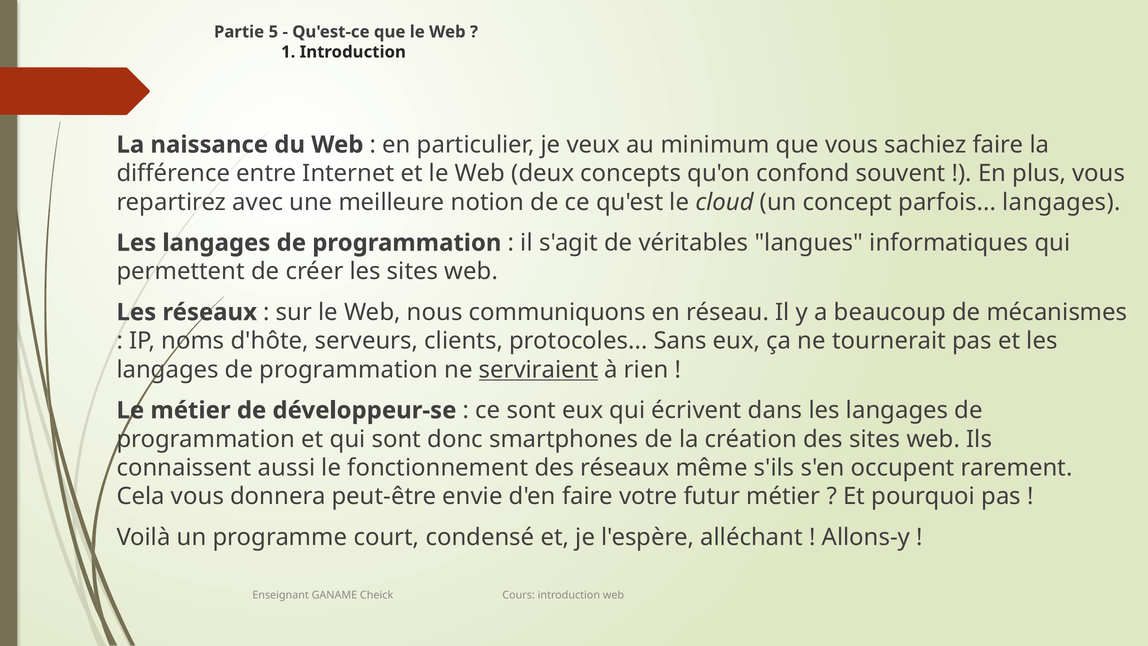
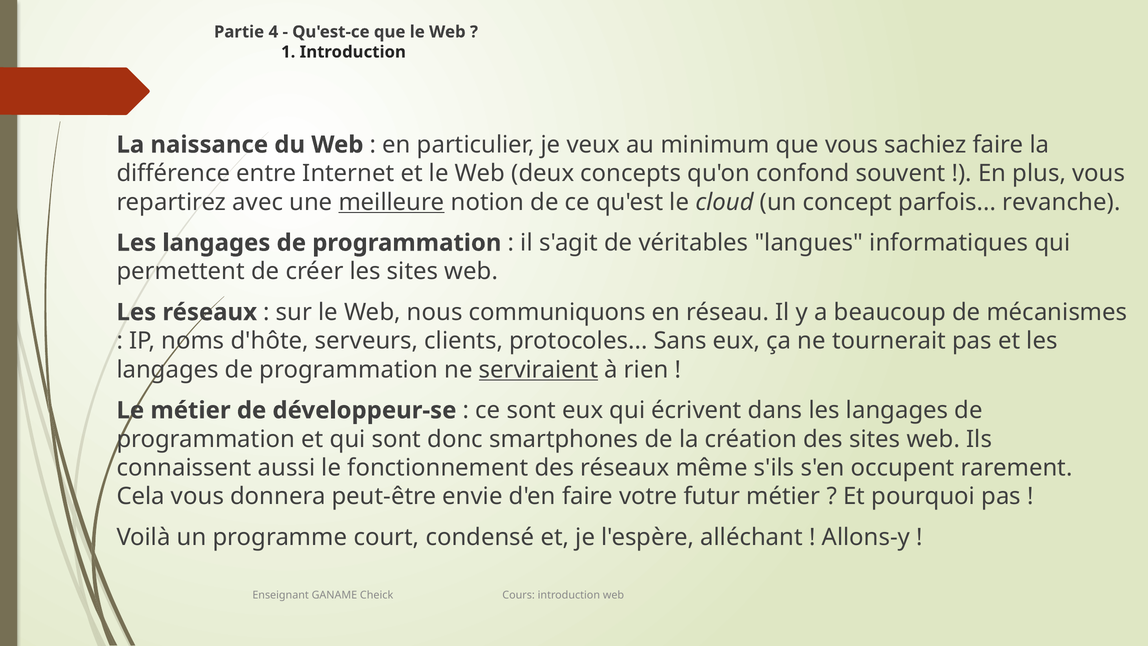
5: 5 -> 4 (273, 32)
meilleure underline: none -> present (392, 202)
parfois langages: langages -> revanche (1061, 202)
